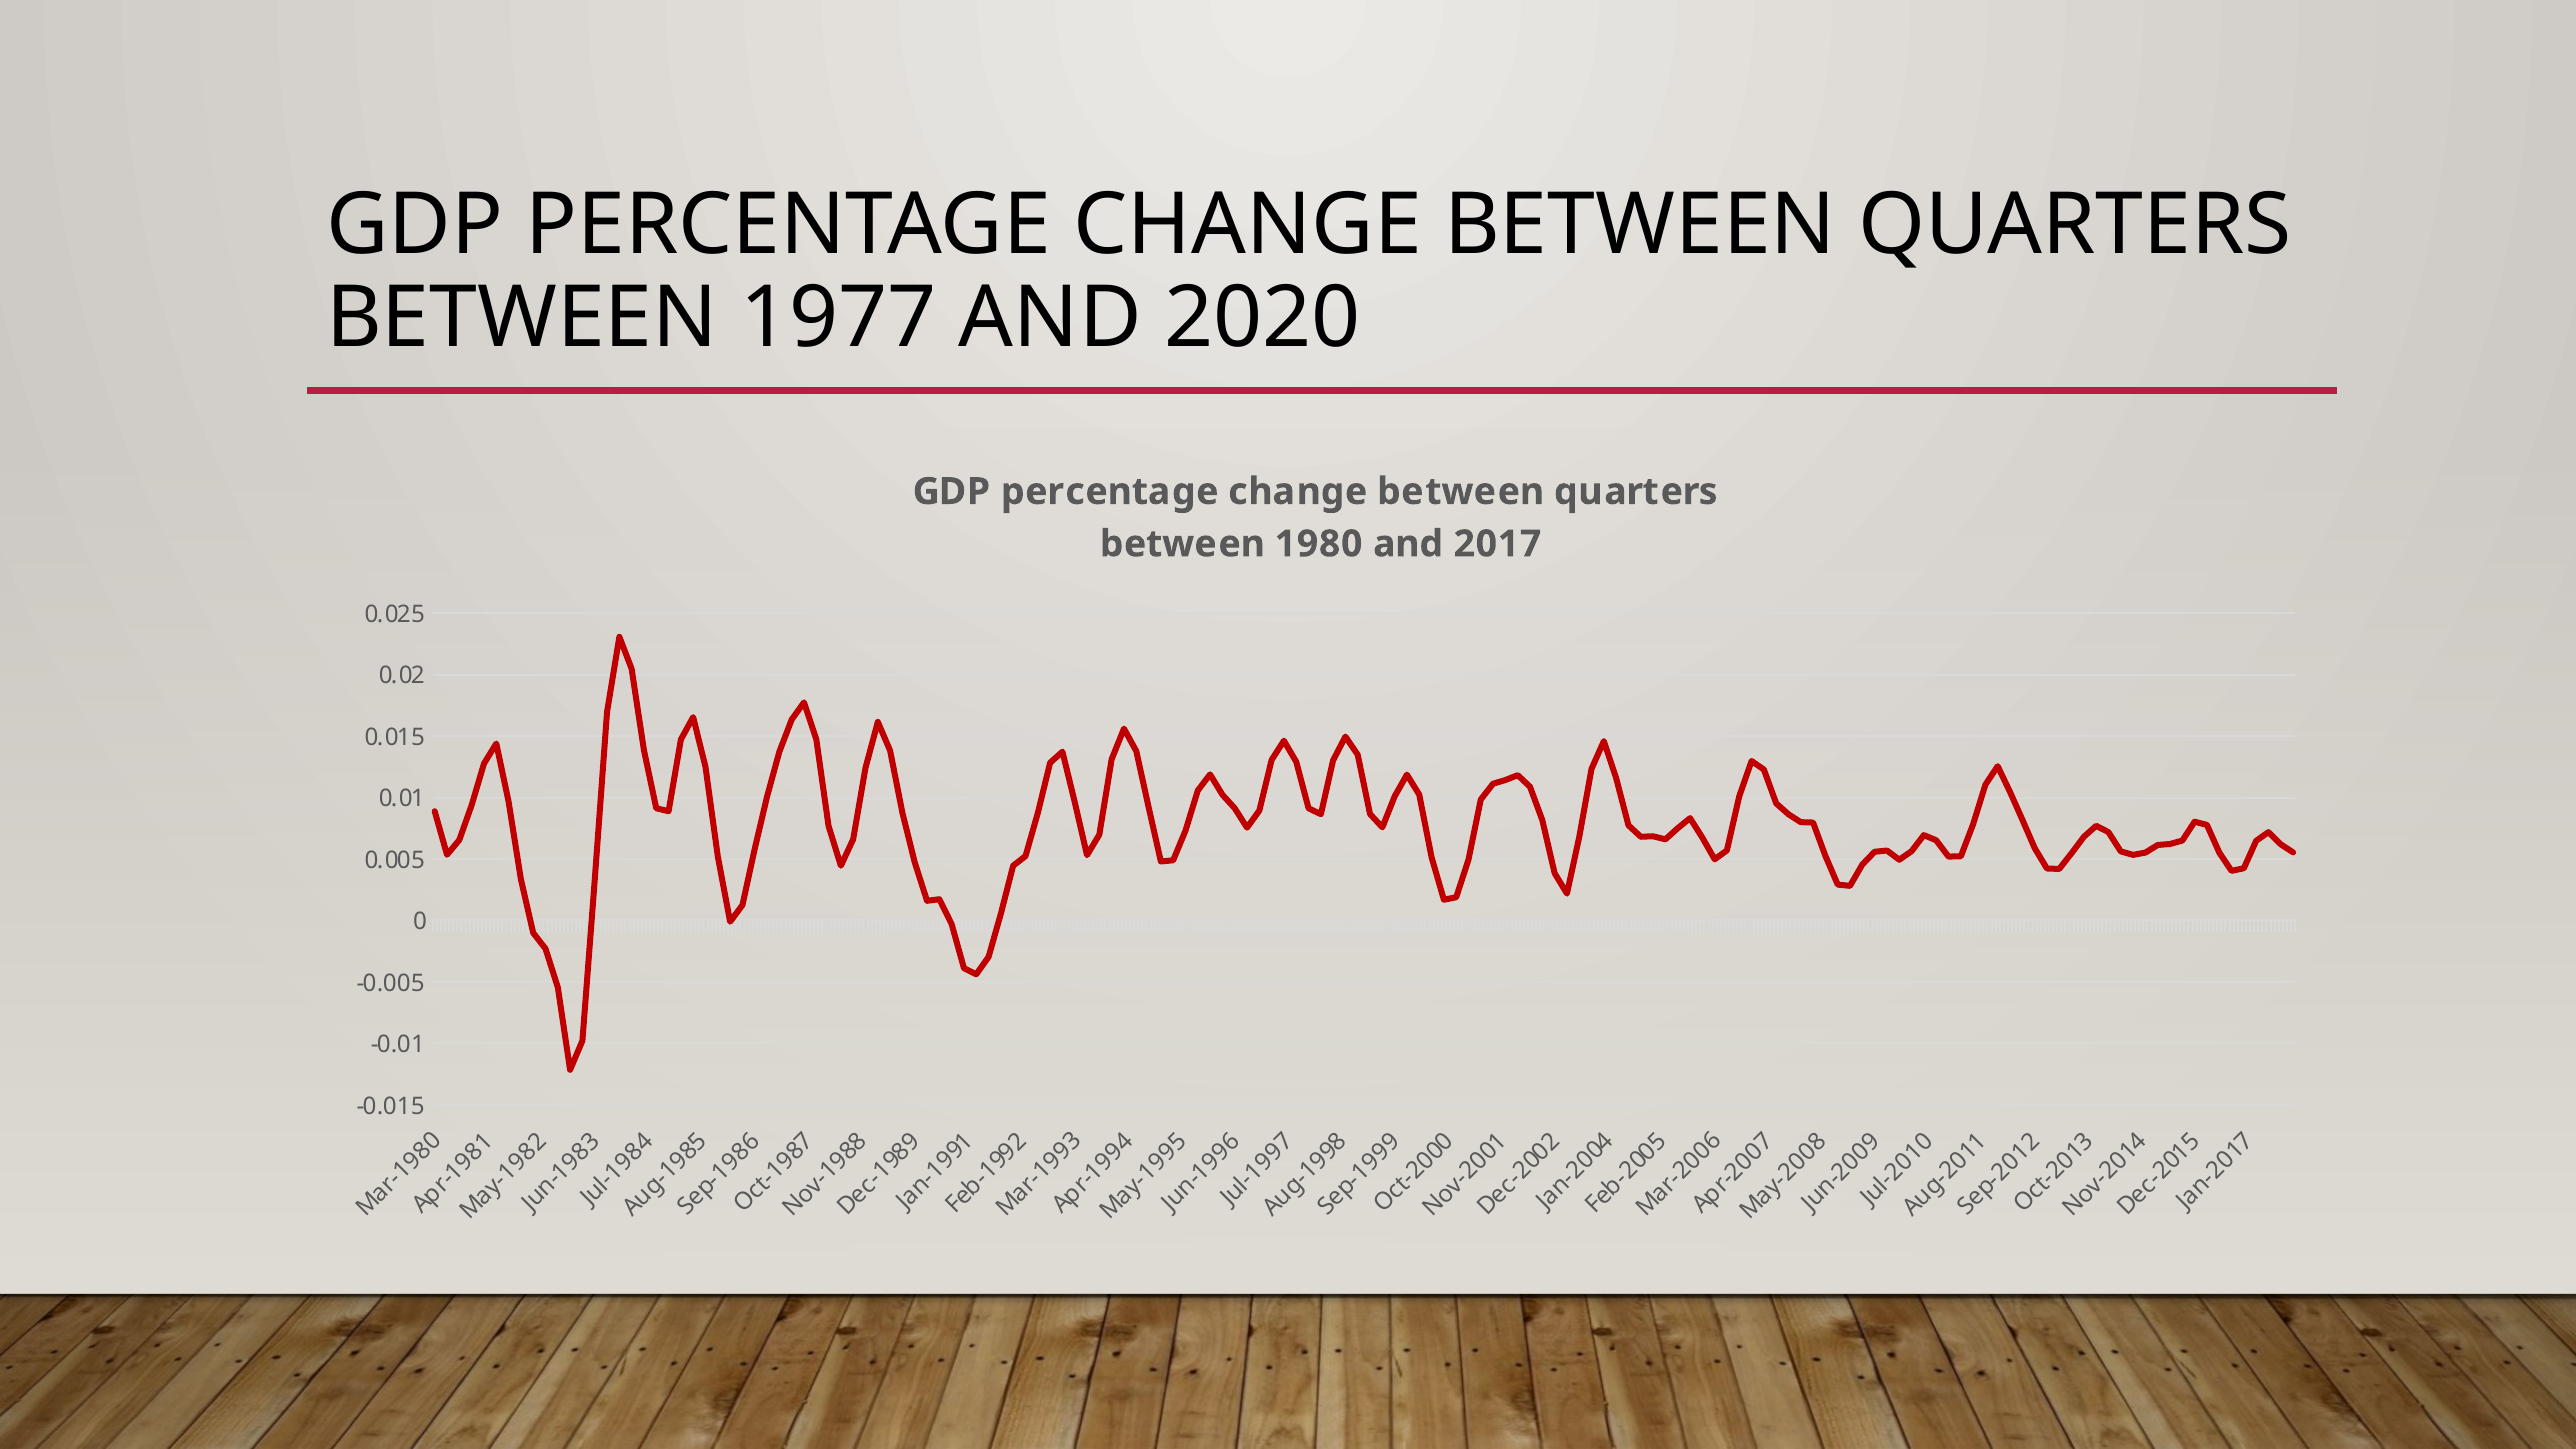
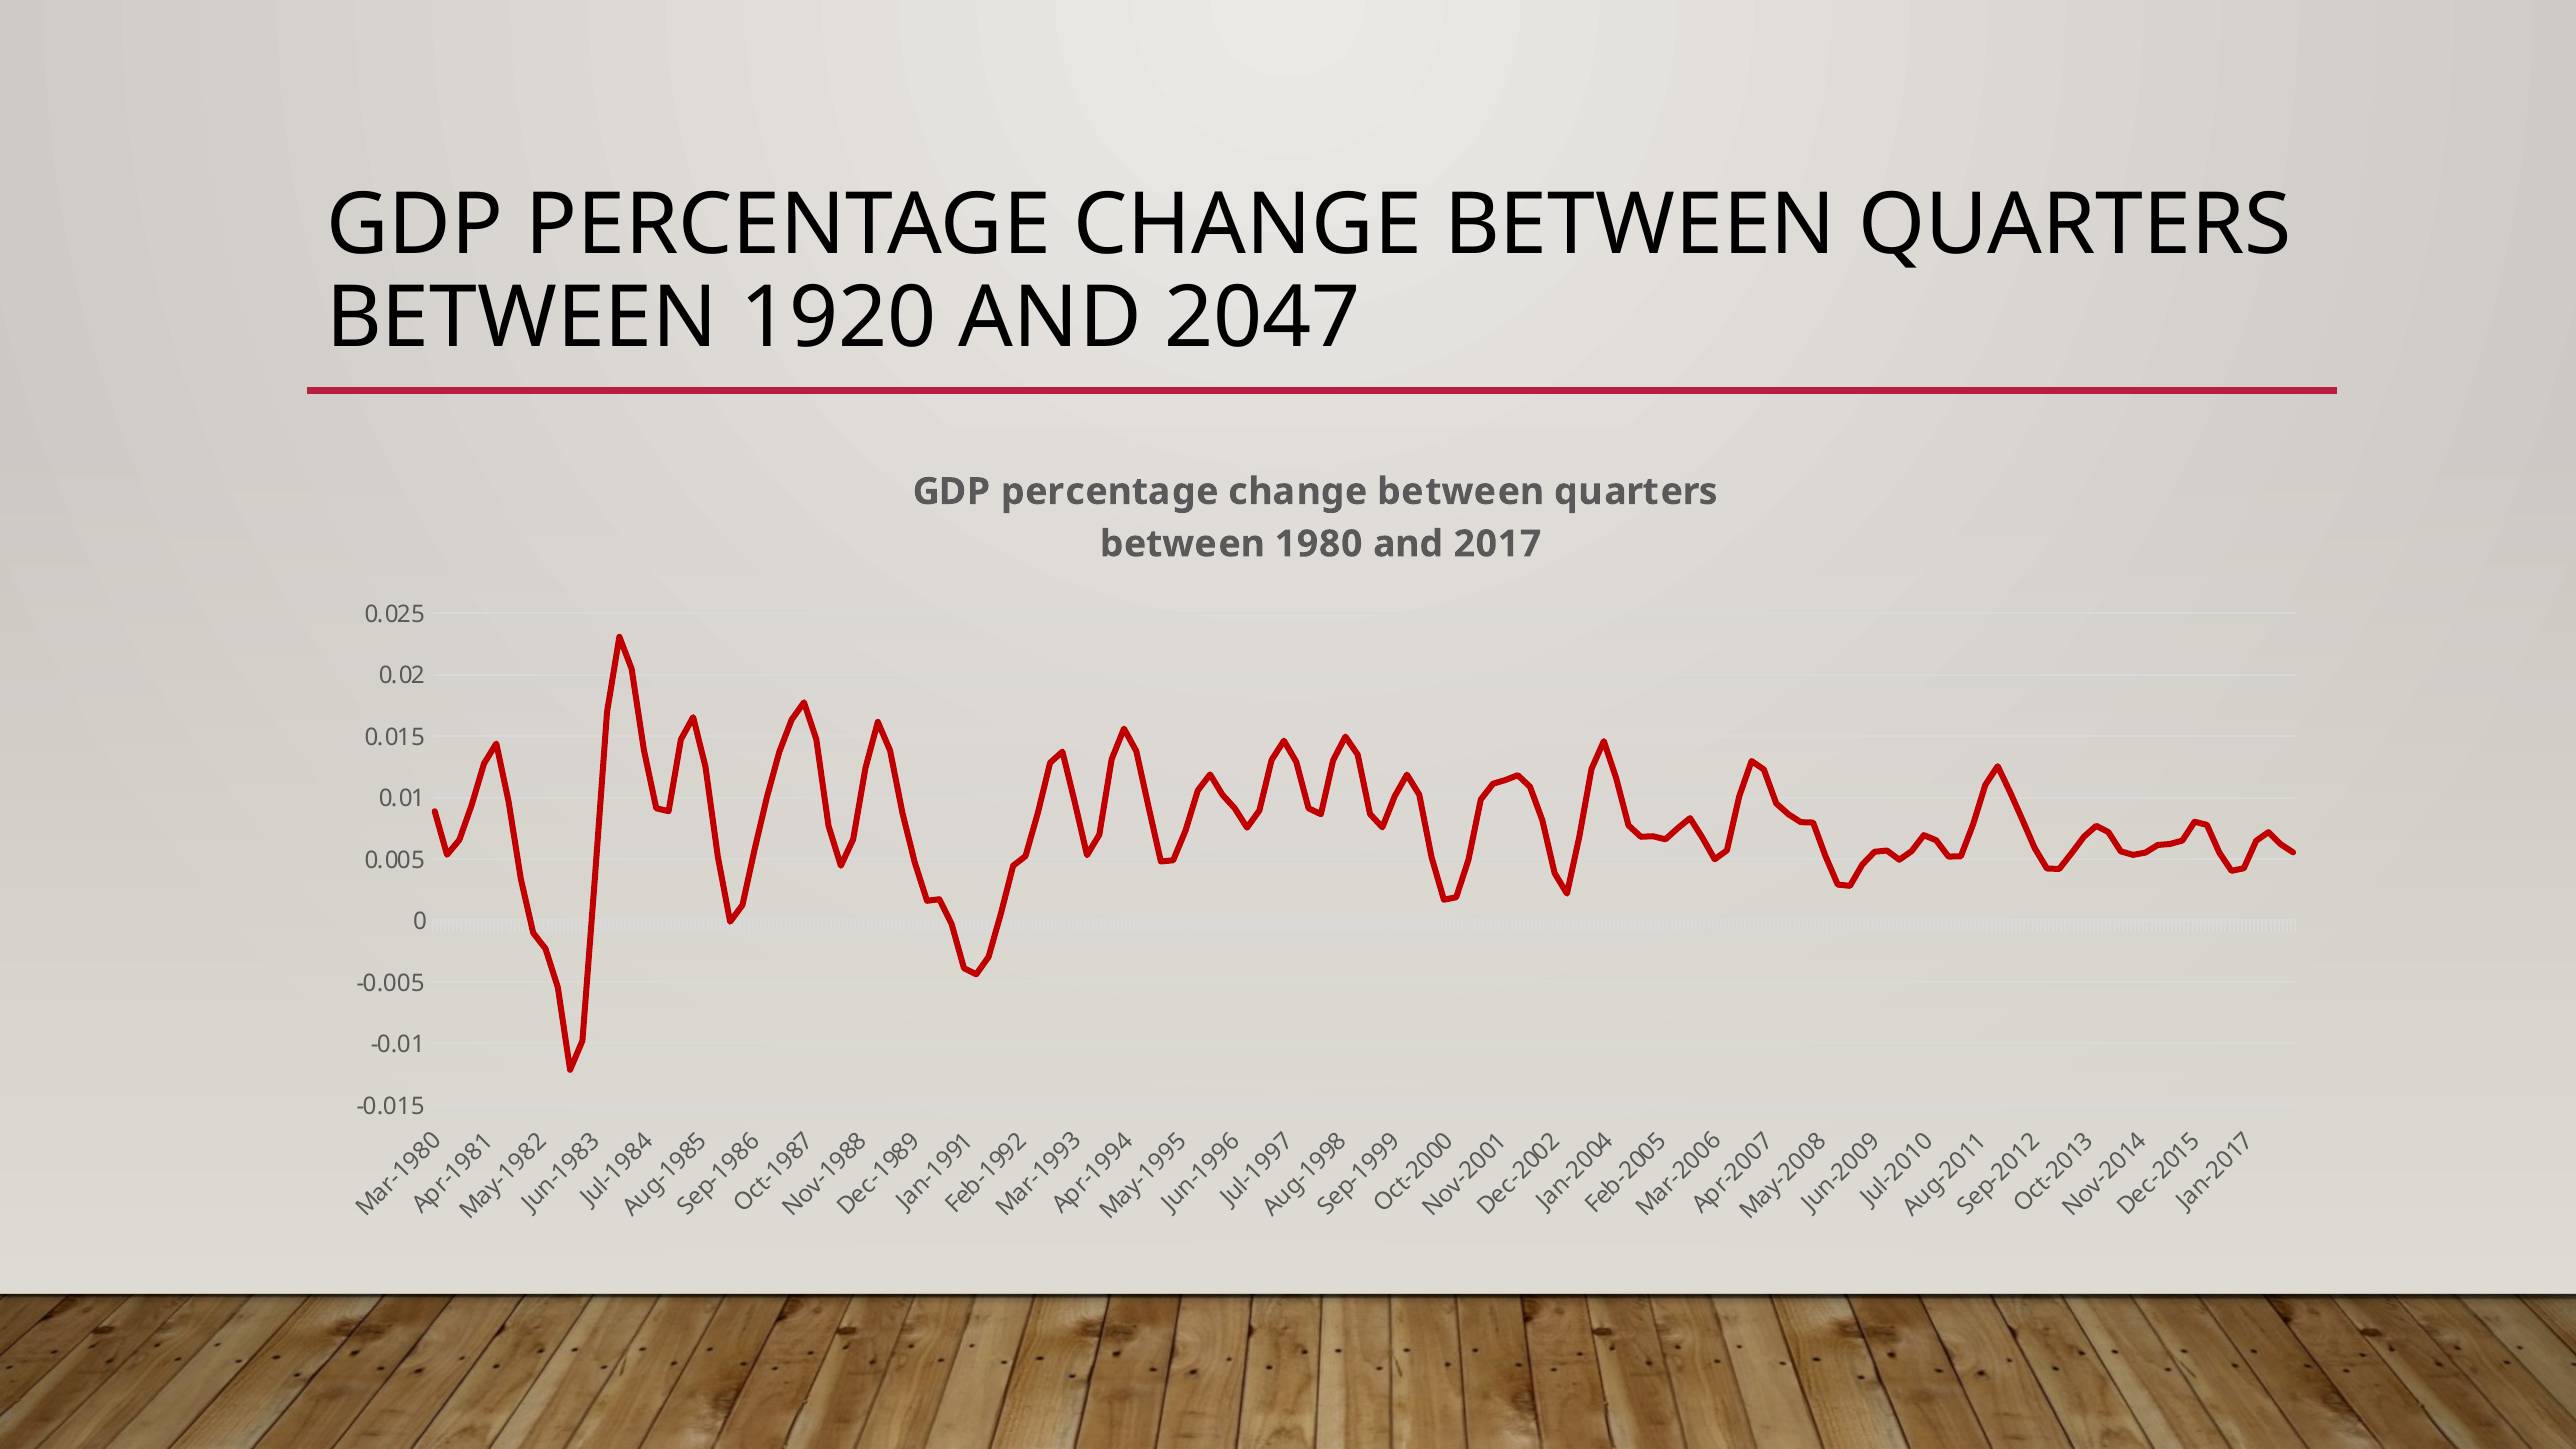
1977: 1977 -> 1920 (839, 318)
2020: 2020 -> 2047 (1262, 318)
